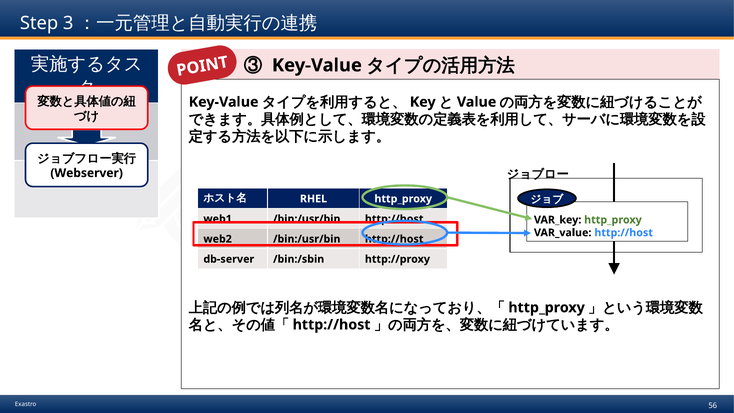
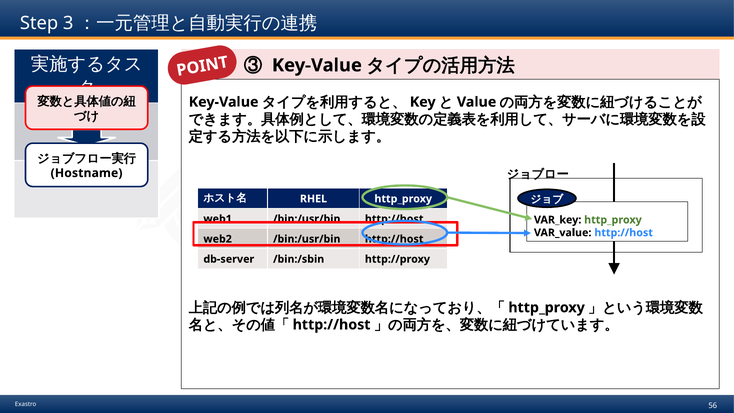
Webserver: Webserver -> Hostname (87, 173)
